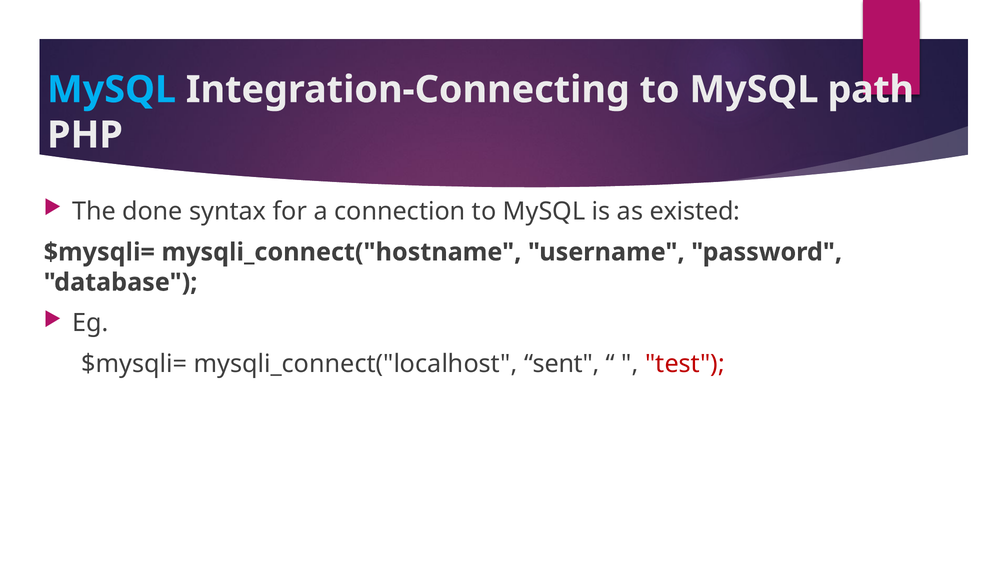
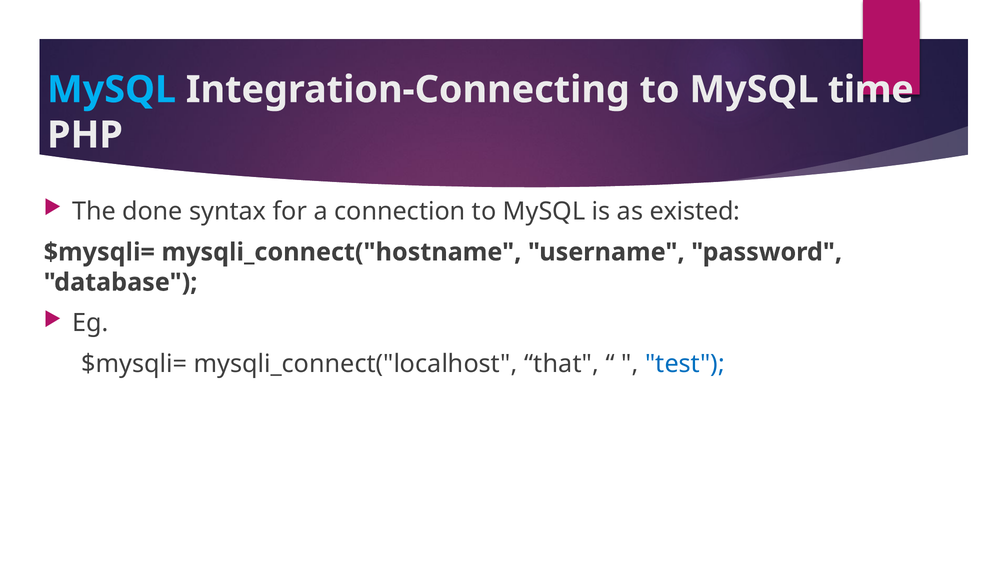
path: path -> time (871, 90)
sent: sent -> that (562, 364)
test colour: red -> blue (685, 364)
